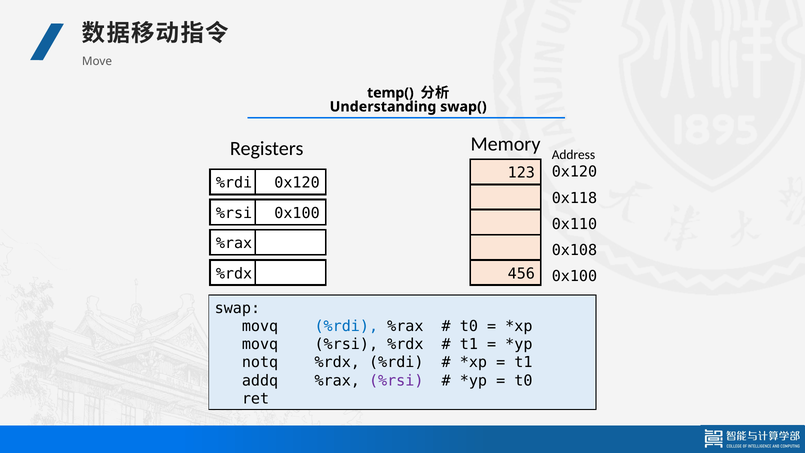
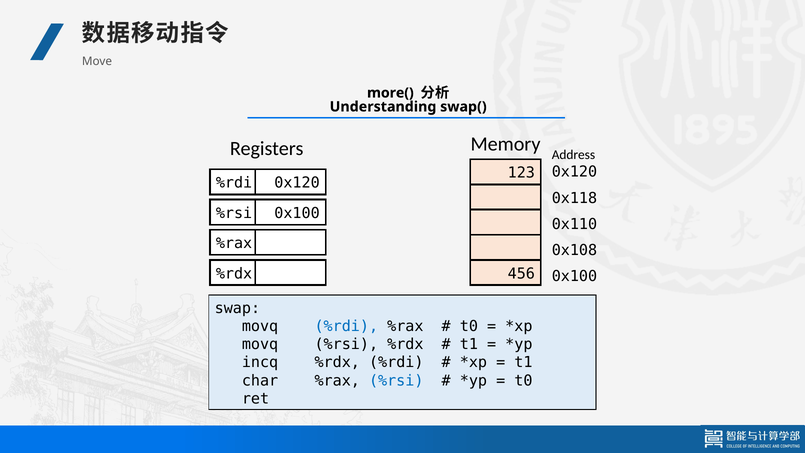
temp(: temp( -> more( (390, 93)
notq: notq -> incq (260, 362)
addq: addq -> char (260, 380)
%rsi colour: purple -> blue (396, 380)
